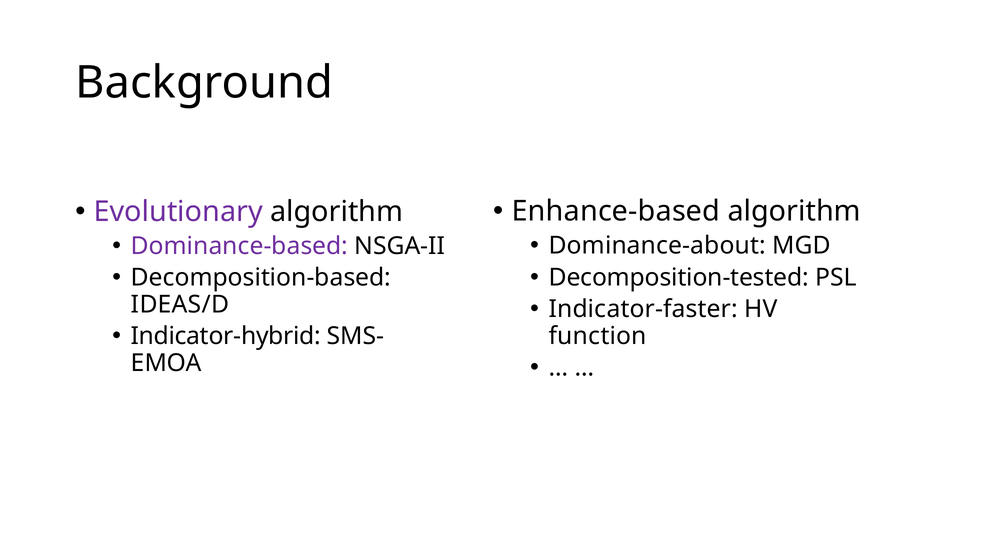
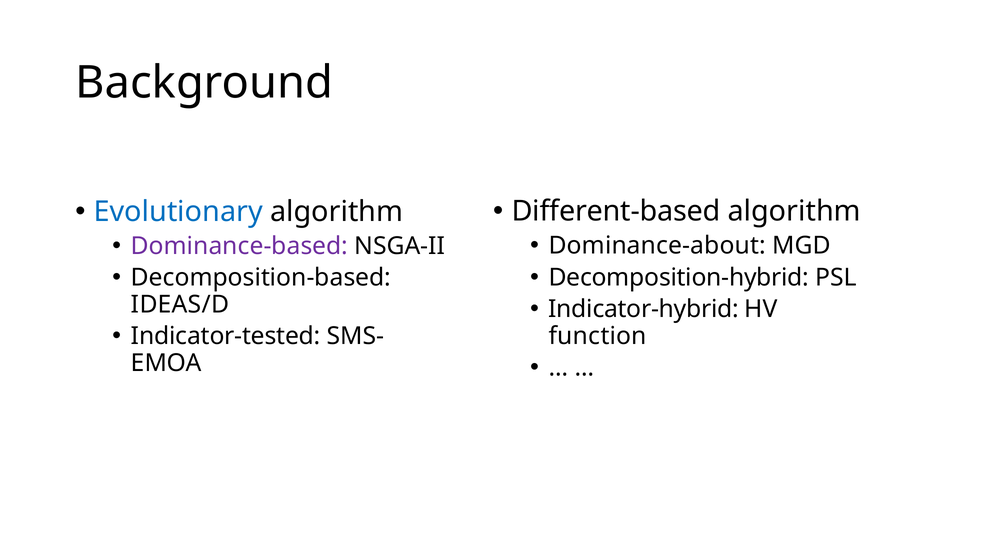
Enhance-based: Enhance-based -> Different-based (616, 211)
Evolutionary colour: purple -> blue (178, 212)
Decomposition-tested: Decomposition-tested -> Decomposition-hybrid (679, 277)
Indicator-faster: Indicator-faster -> Indicator-hybrid (644, 309)
Indicator-hybrid: Indicator-hybrid -> Indicator-tested (226, 336)
